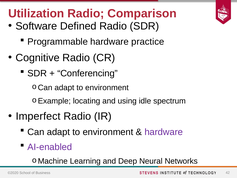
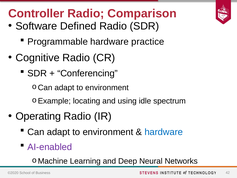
Utilization: Utilization -> Controller (36, 13)
Imperfect: Imperfect -> Operating (38, 116)
hardware colour: purple -> blue (164, 132)
